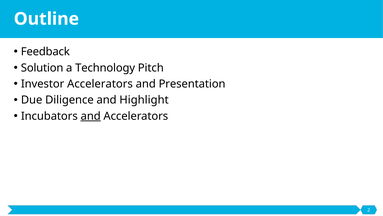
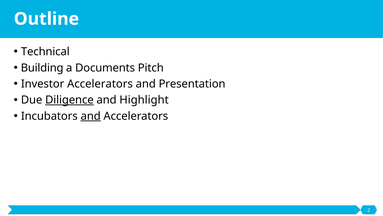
Feedback: Feedback -> Technical (45, 52)
Solution: Solution -> Building (42, 68)
Technology: Technology -> Documents (105, 68)
Diligence underline: none -> present (69, 100)
